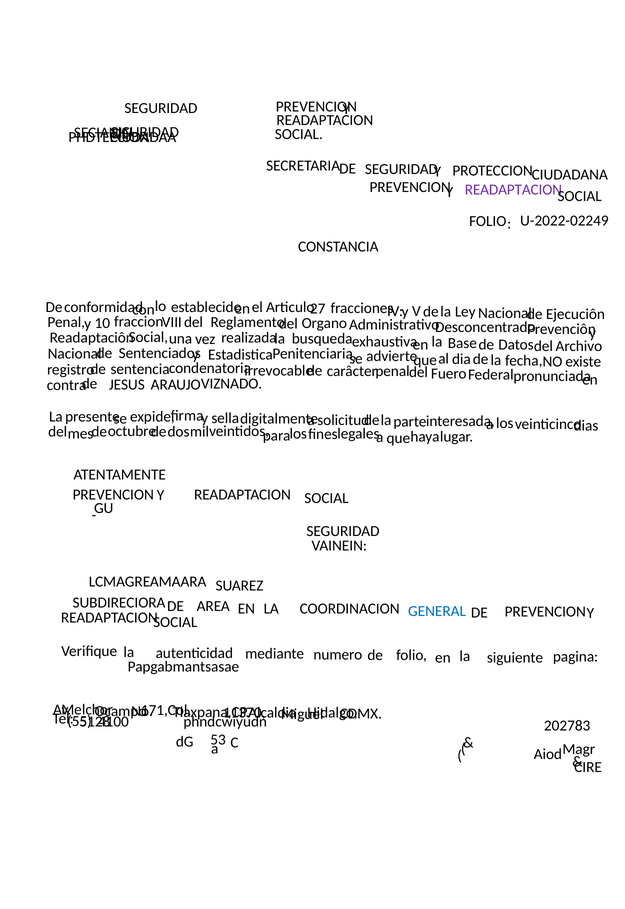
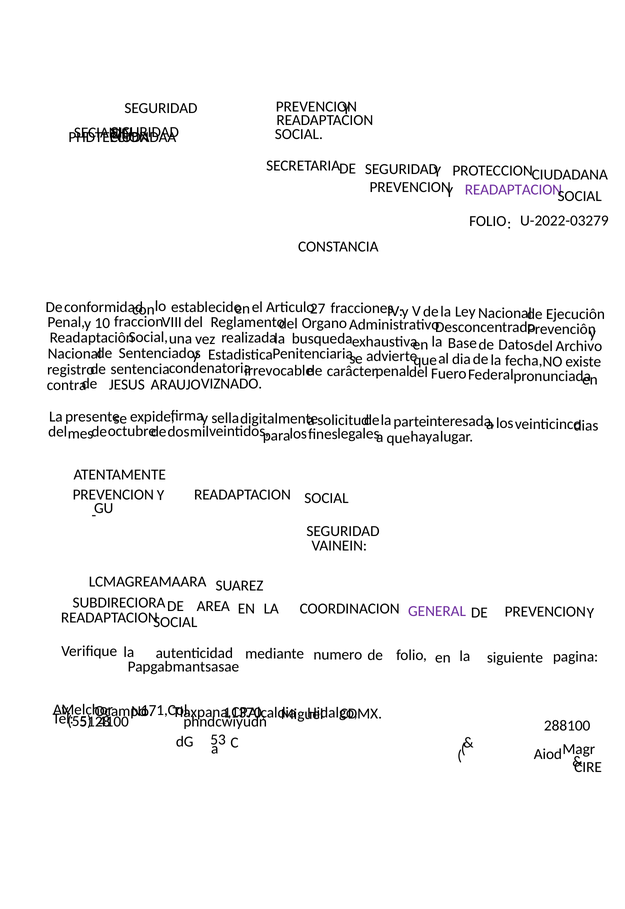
U-2022-02249: U-2022-02249 -> U-2022-03279 (564, 220)
GENERAL colour: blue -> purple (437, 611)
202783: 202783 -> 288100 (567, 725)
